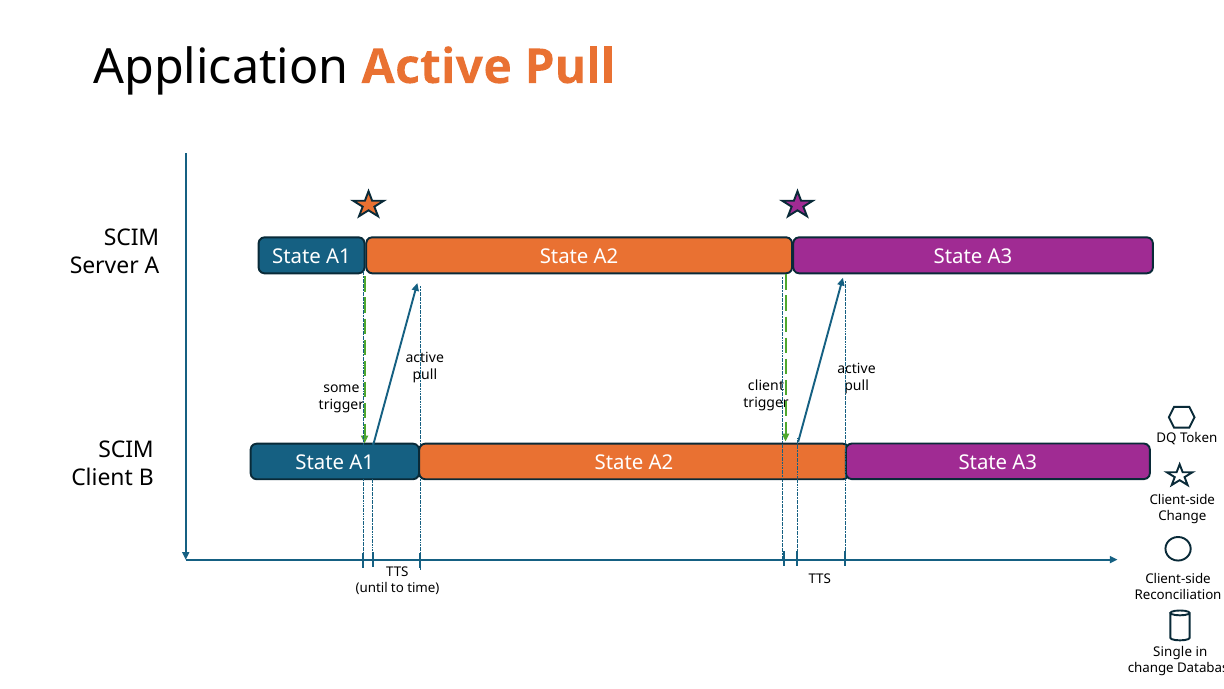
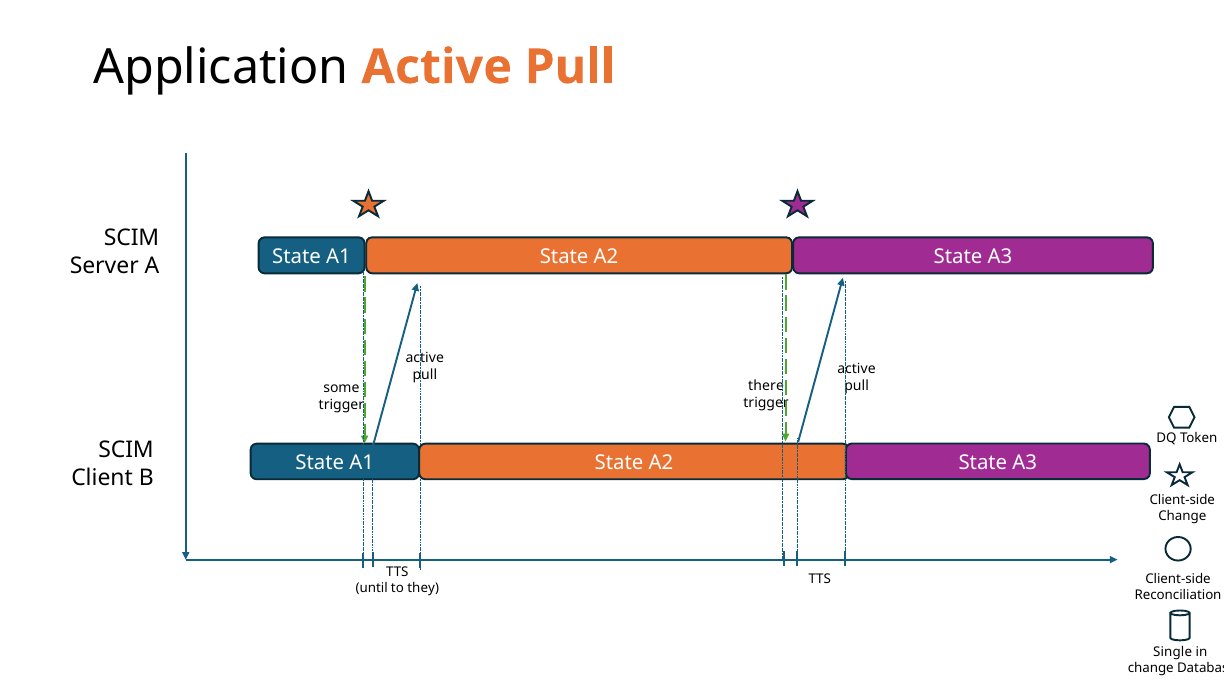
client: client -> there (766, 386)
time: time -> they (423, 588)
